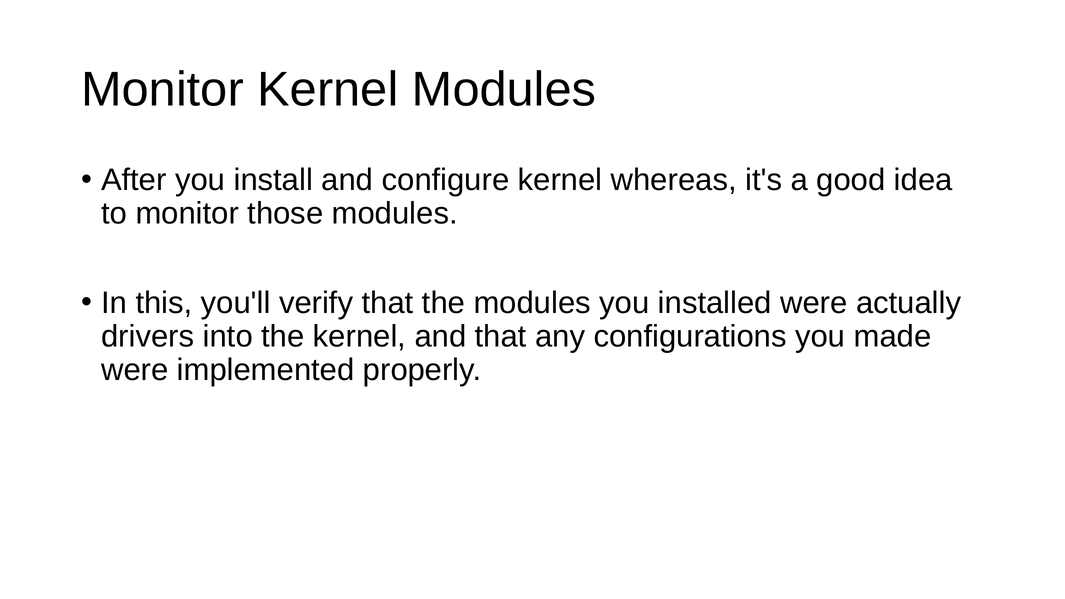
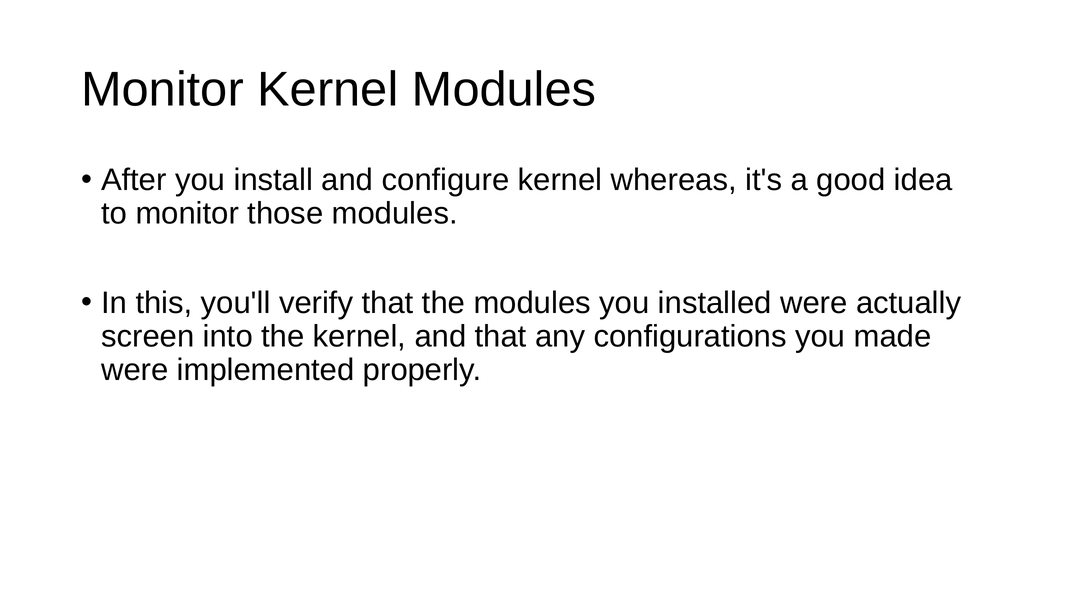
drivers: drivers -> screen (148, 336)
